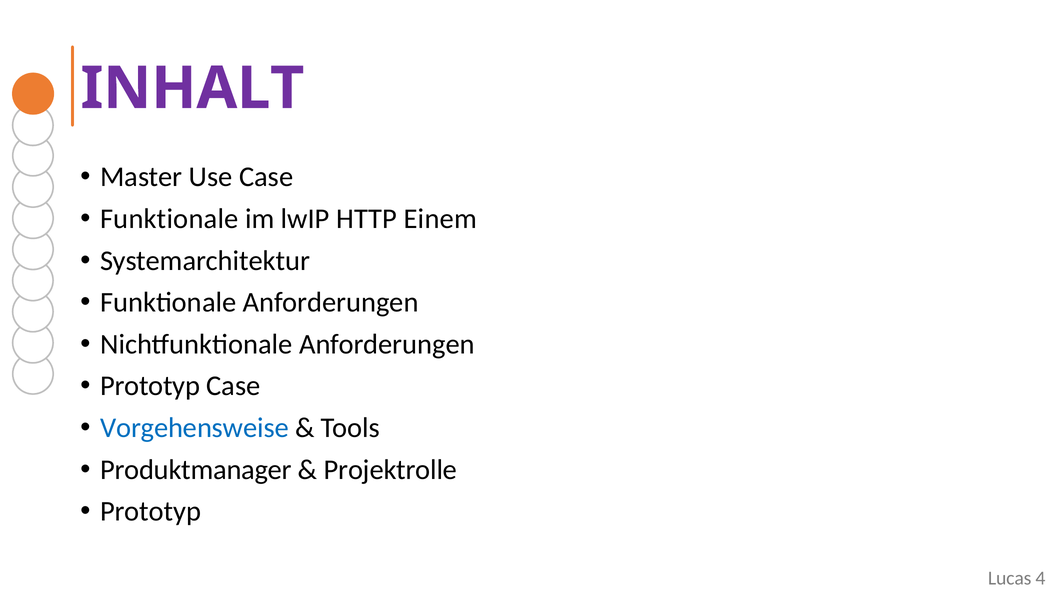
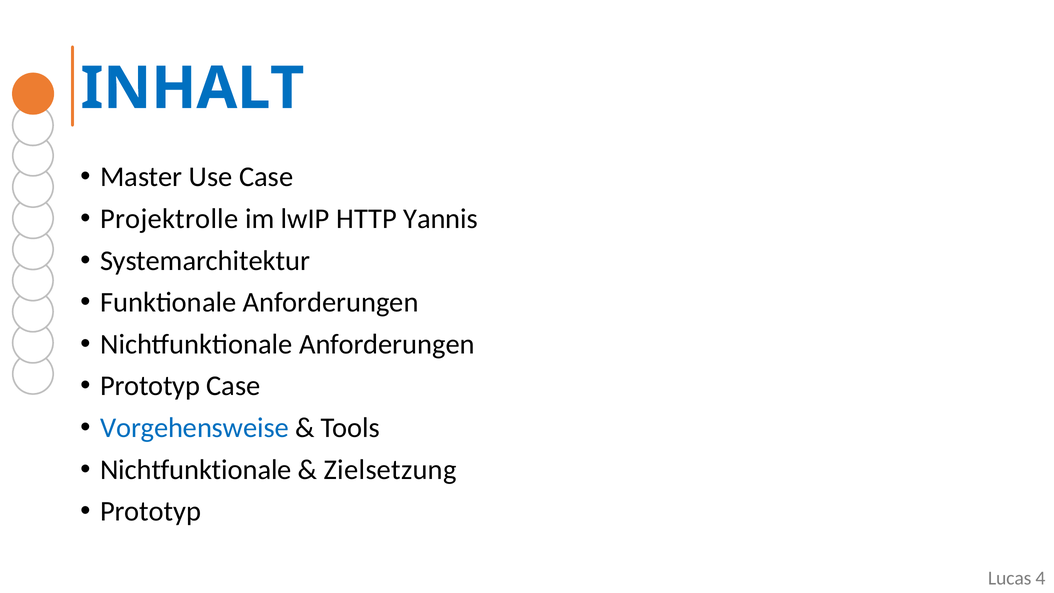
INHALT colour: purple -> blue (192, 88)
Funktionale: Funktionale -> Projektrolle (169, 219)
Einem: Einem -> Yannis (441, 219)
Produktmanager: Produktmanager -> Nichtfunktionale (196, 470)
Projektrolle: Projektrolle -> Zielsetzung (390, 470)
